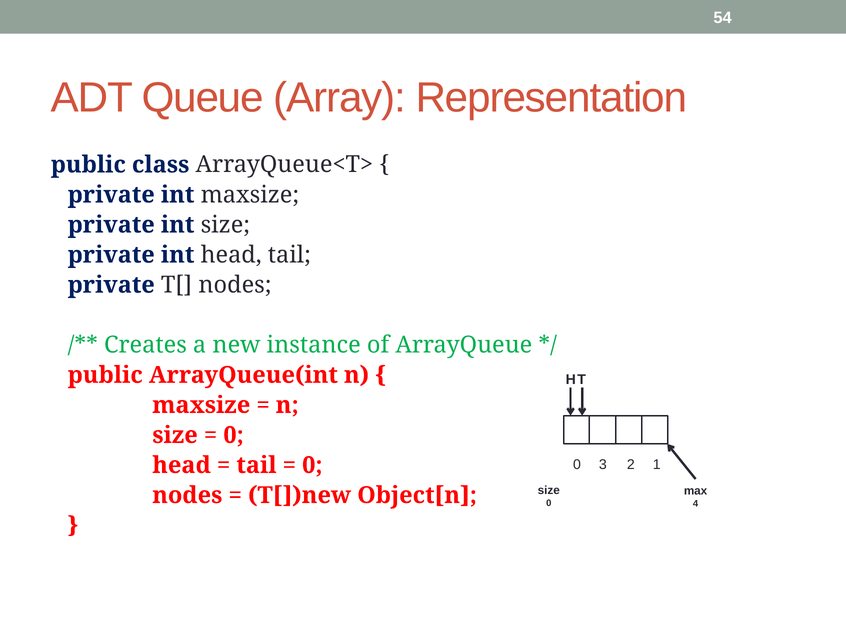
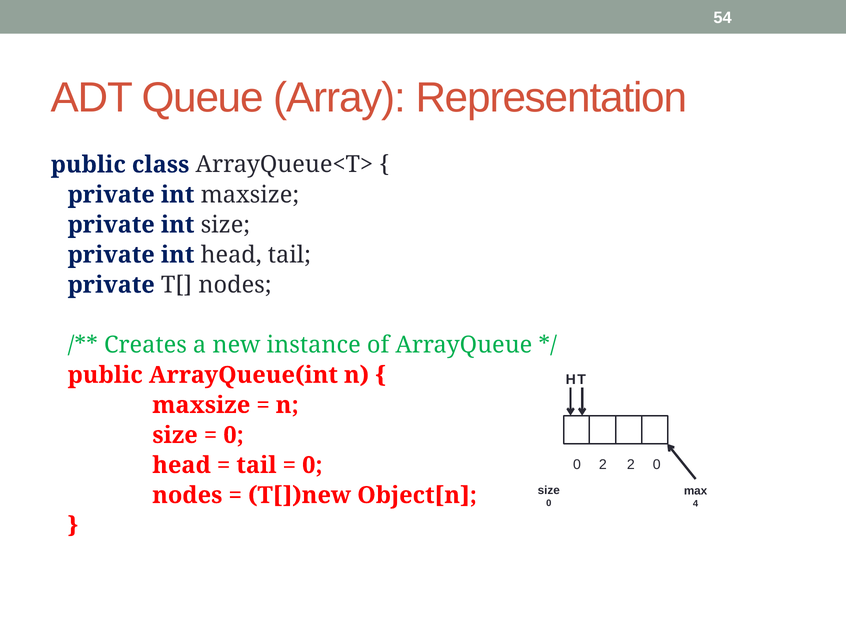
0 3: 3 -> 2 (603, 465)
2 1: 1 -> 0 (657, 465)
